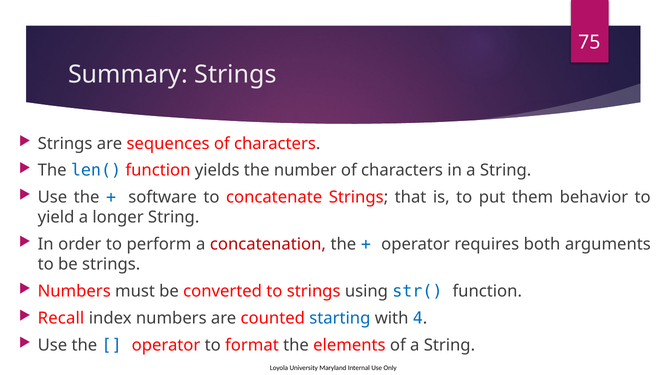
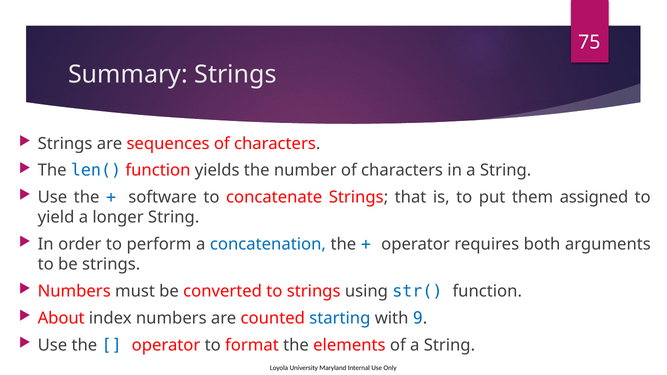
behavior: behavior -> assigned (594, 198)
concatenation colour: red -> blue (268, 244)
Recall: Recall -> About (61, 318)
4: 4 -> 9 (418, 318)
